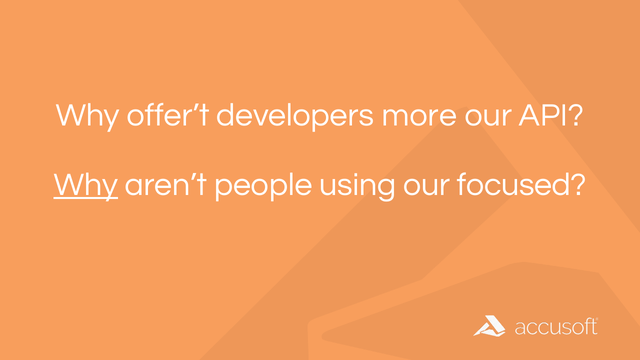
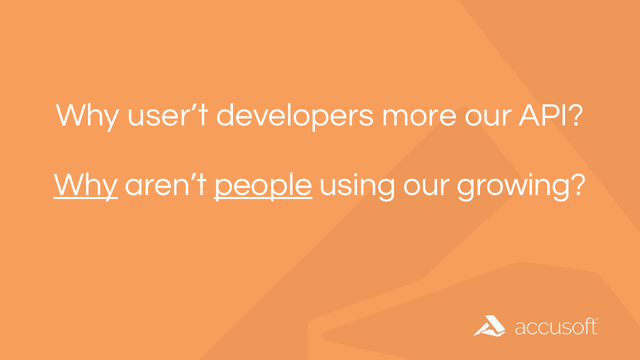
offer’t: offer’t -> user’t (168, 115)
people underline: none -> present (263, 184)
focused: focused -> growing (522, 184)
